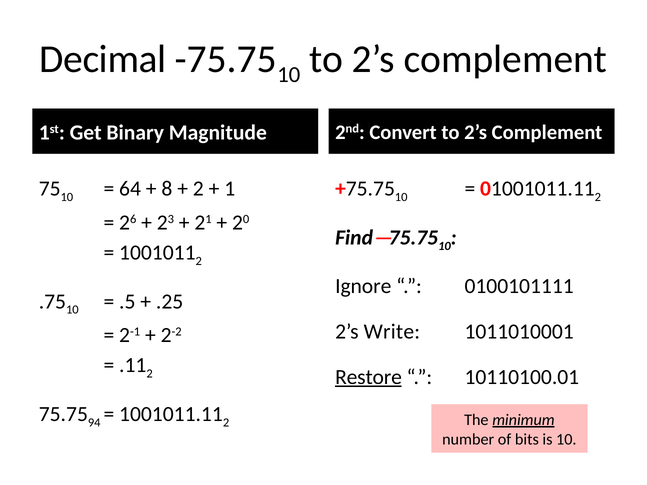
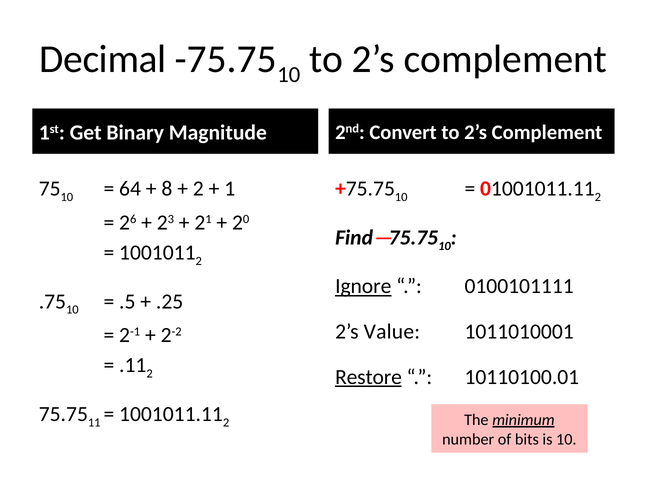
Ignore underline: none -> present (363, 287)
Write: Write -> Value (392, 332)
94: 94 -> 11 (94, 423)
